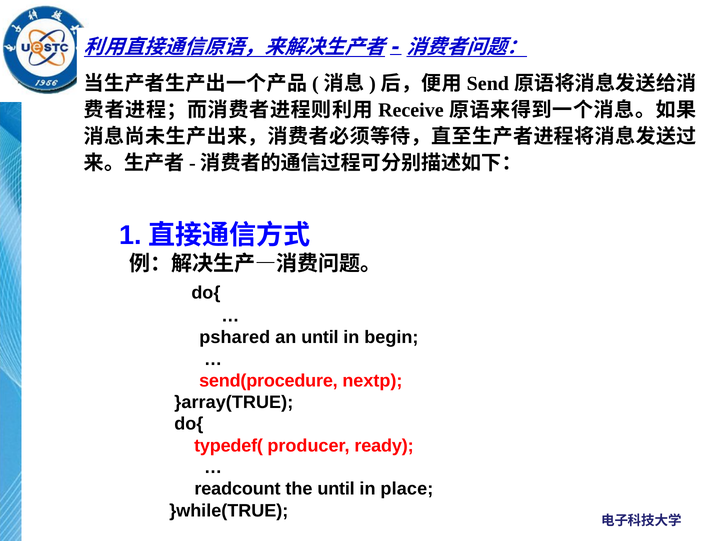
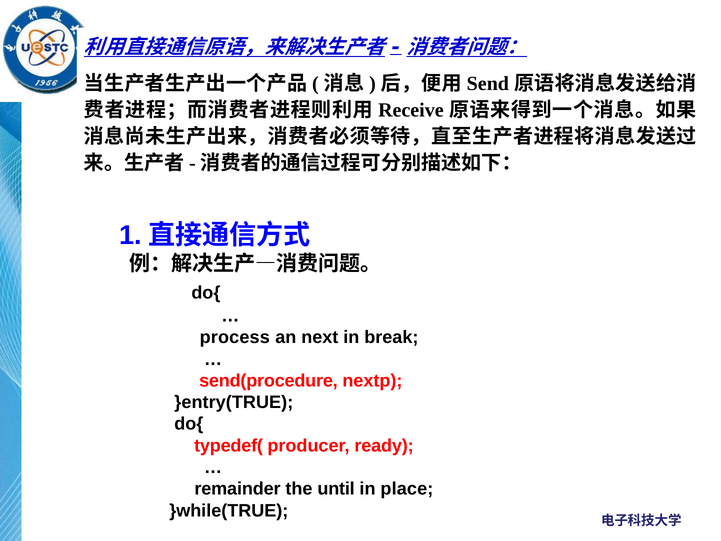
pshared: pshared -> process (235, 337)
an until: until -> next (320, 337)
begin: begin -> break (391, 337)
}array(TRUE: }array(TRUE -> }entry(TRUE (234, 402)
readcount: readcount -> remainder (237, 489)
